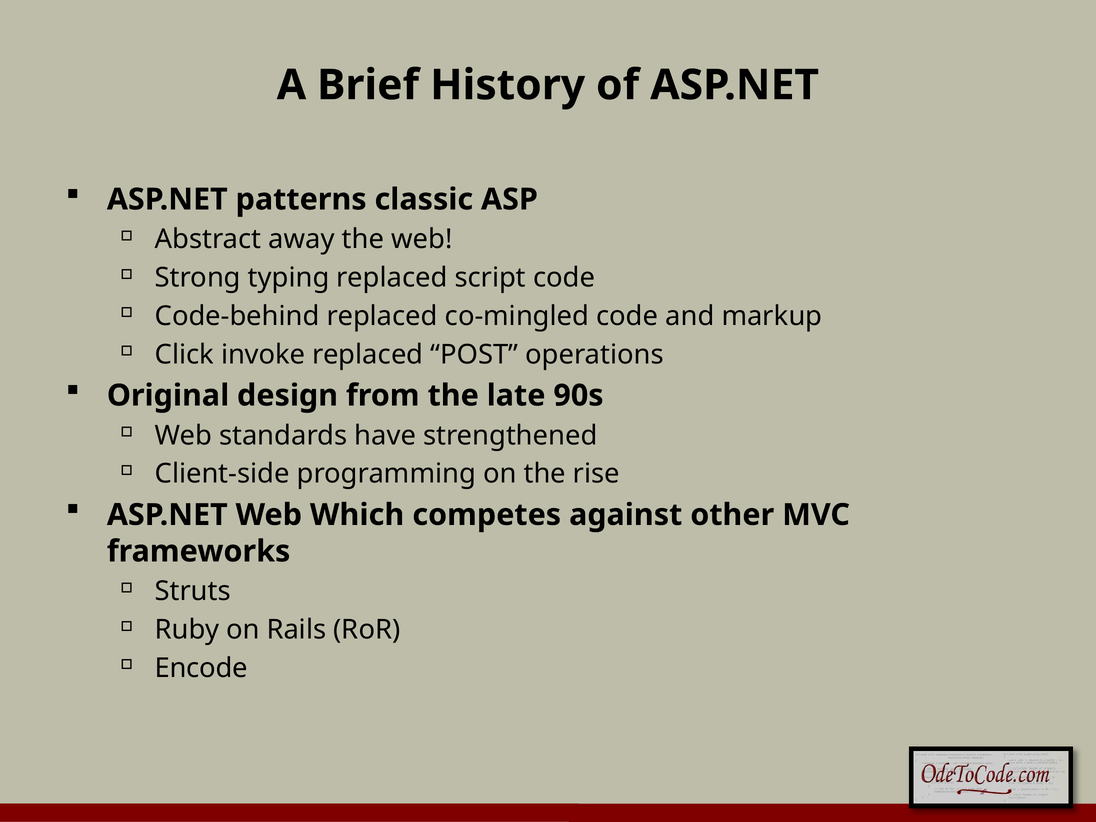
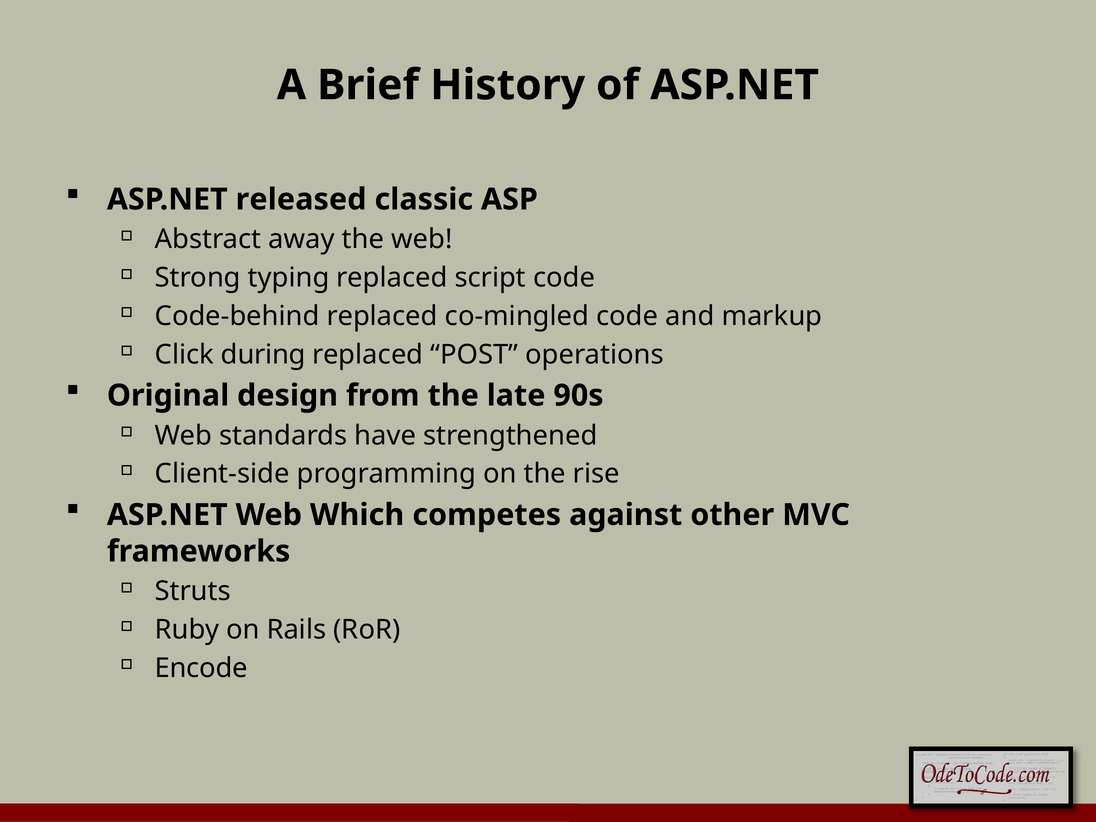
patterns: patterns -> released (301, 199)
invoke: invoke -> during (263, 354)
